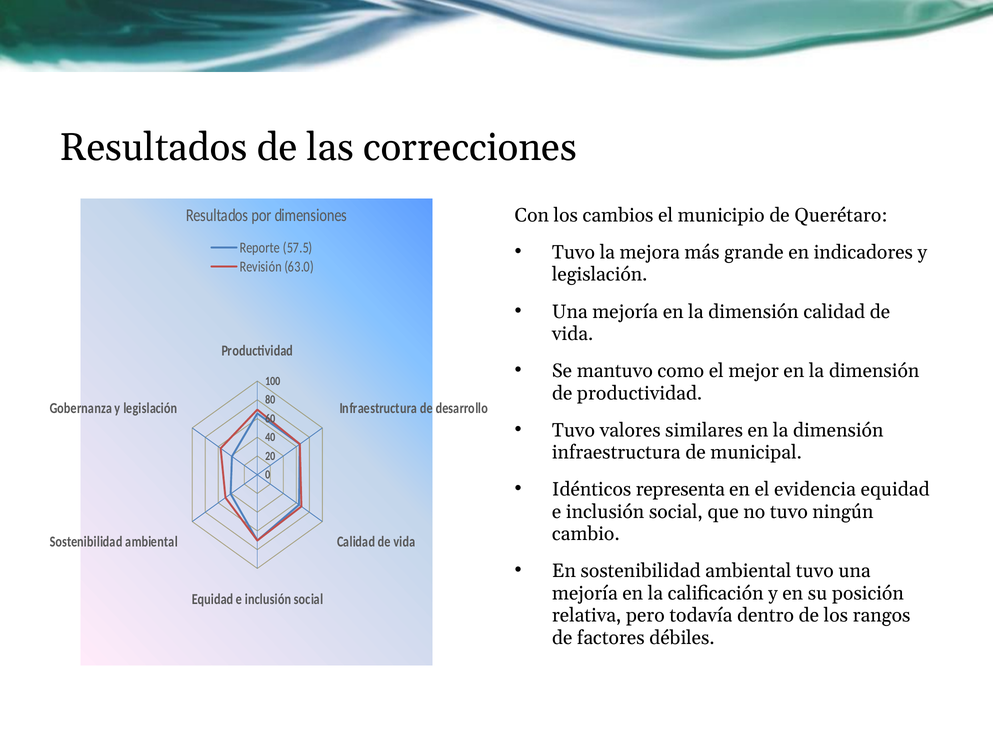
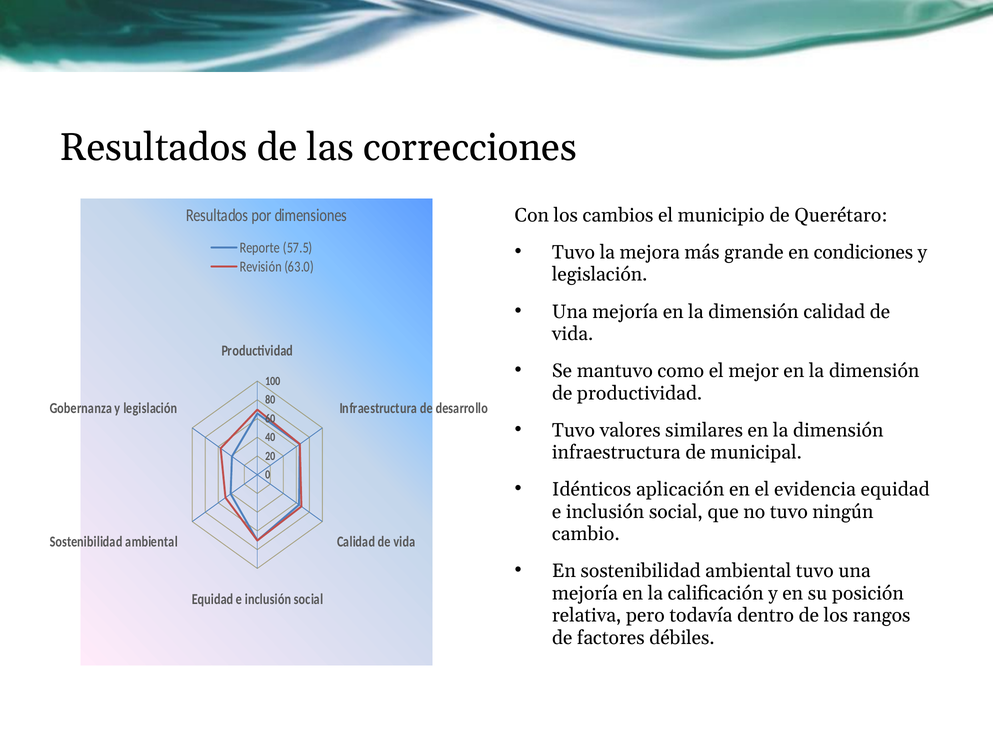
indicadores: indicadores -> condiciones (863, 252)
representa: representa -> aplicación (680, 489)
